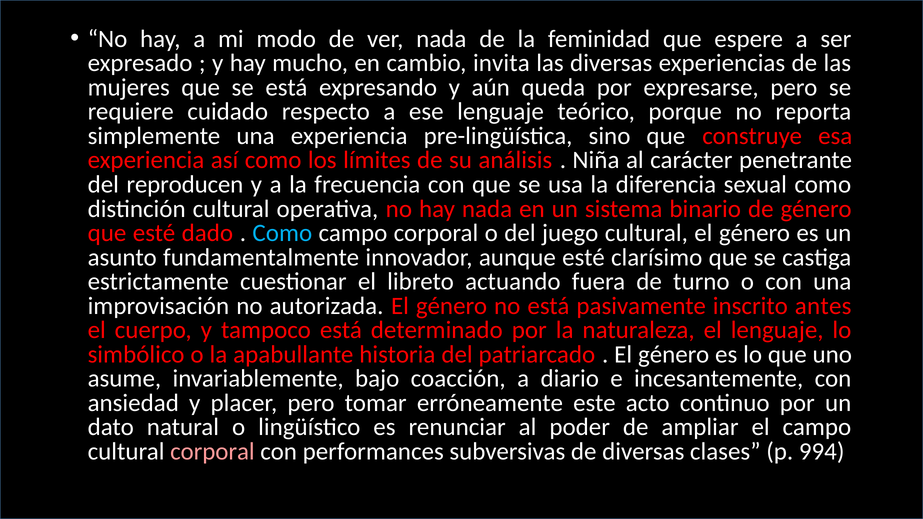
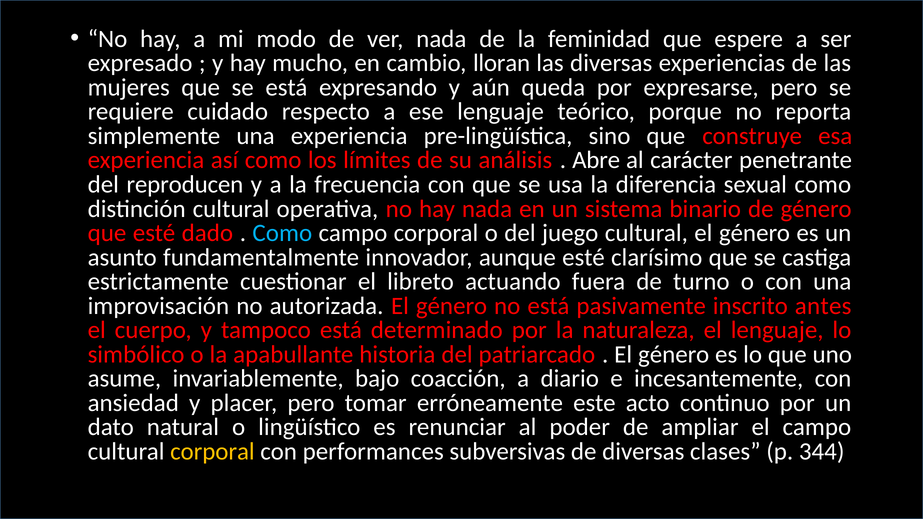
invita: invita -> lloran (502, 63)
Niña: Niña -> Abre (596, 160)
corporal colour: pink -> yellow (212, 452)
994: 994 -> 344 (822, 452)
